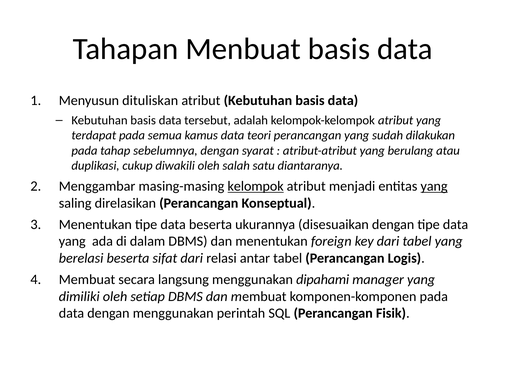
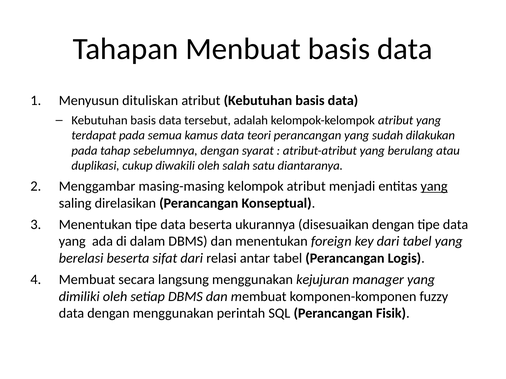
kelompok underline: present -> none (256, 187)
dipahami: dipahami -> kejujuran (323, 280)
komponen-komponen pada: pada -> fuzzy (434, 297)
